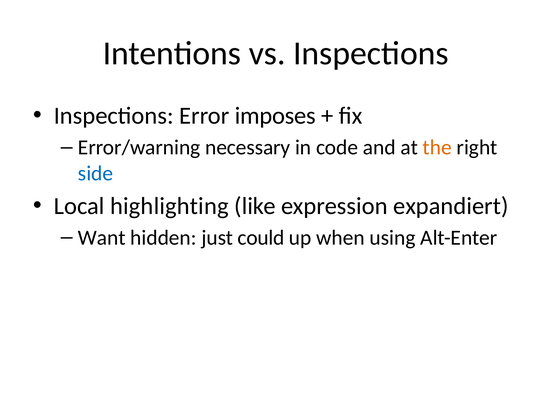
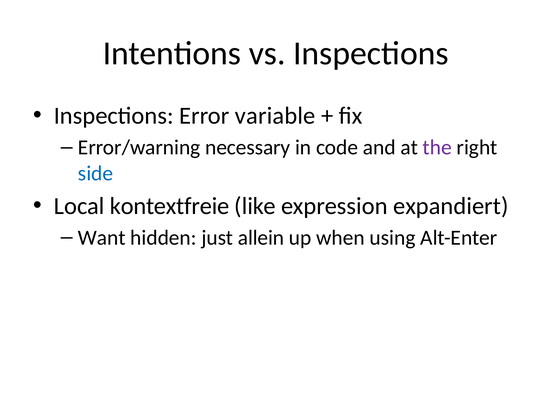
imposes: imposes -> variable (275, 116)
the colour: orange -> purple (437, 147)
highlighting: highlighting -> kontextfreie (170, 206)
could: could -> allein (261, 238)
